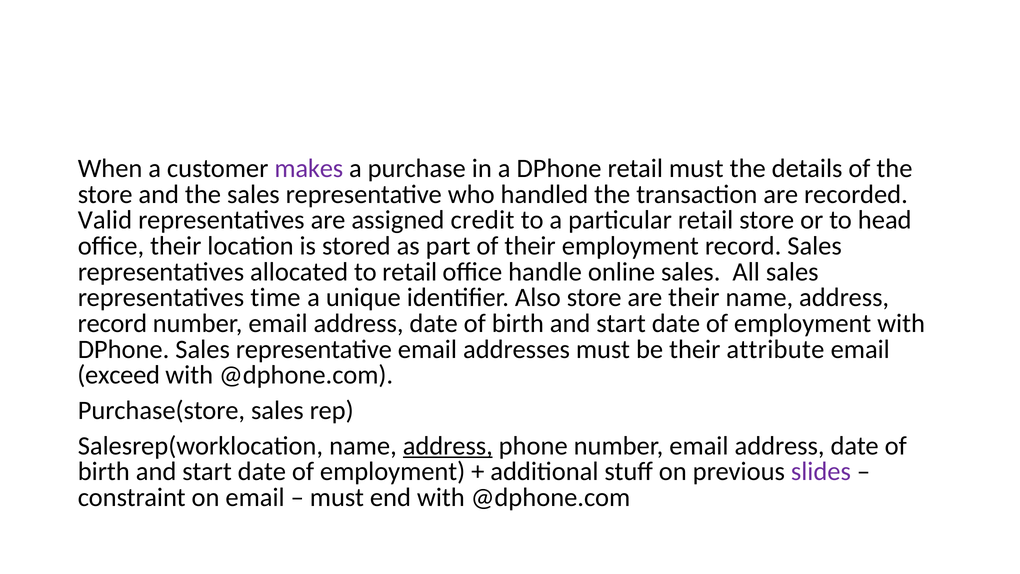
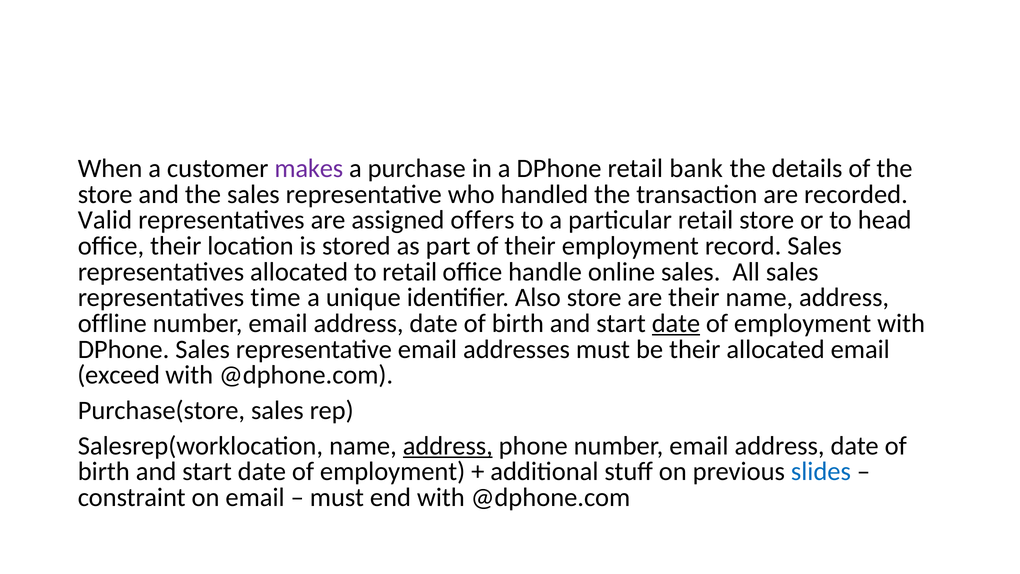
retail must: must -> bank (696, 168)
credit: credit -> offers (482, 220)
record: record -> offline (112, 323)
date underline: none -> present (676, 323)
their attribute: attribute -> allocated (776, 349)
slides colour: purple -> blue (821, 471)
